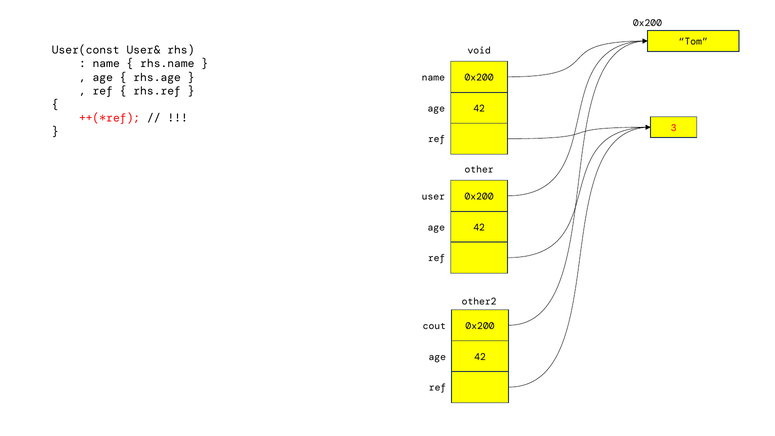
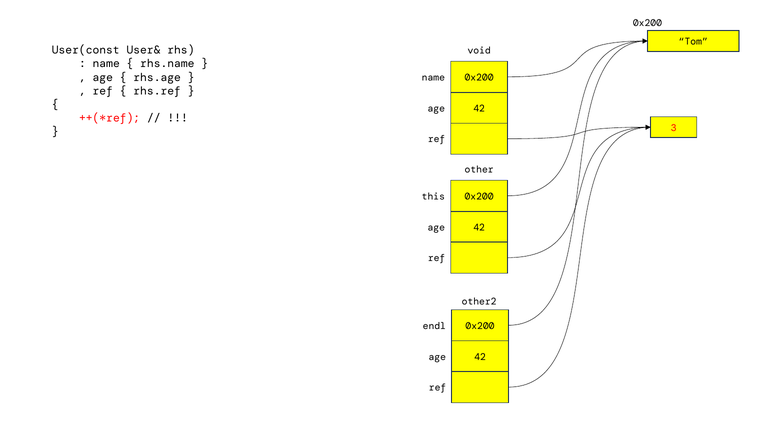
user: user -> this (433, 196)
cout: cout -> endl (434, 326)
